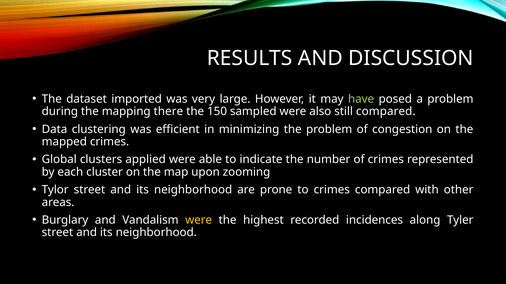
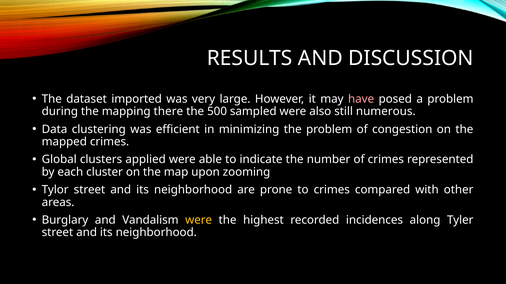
have colour: light green -> pink (361, 99)
150: 150 -> 500 (217, 112)
still compared: compared -> numerous (386, 112)
